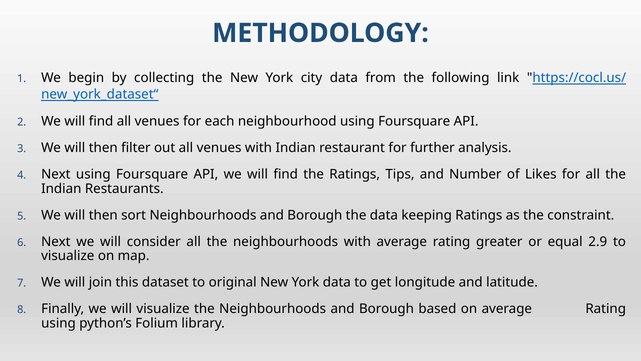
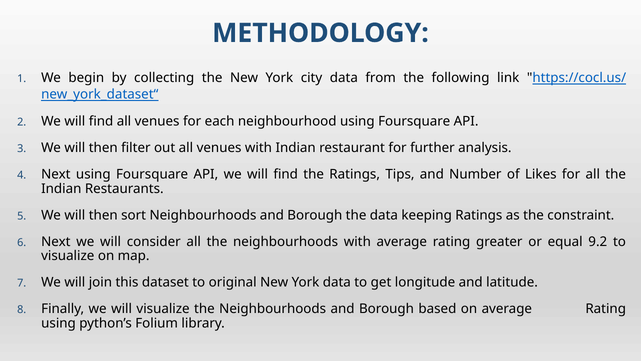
2.9: 2.9 -> 9.2 (598, 241)
